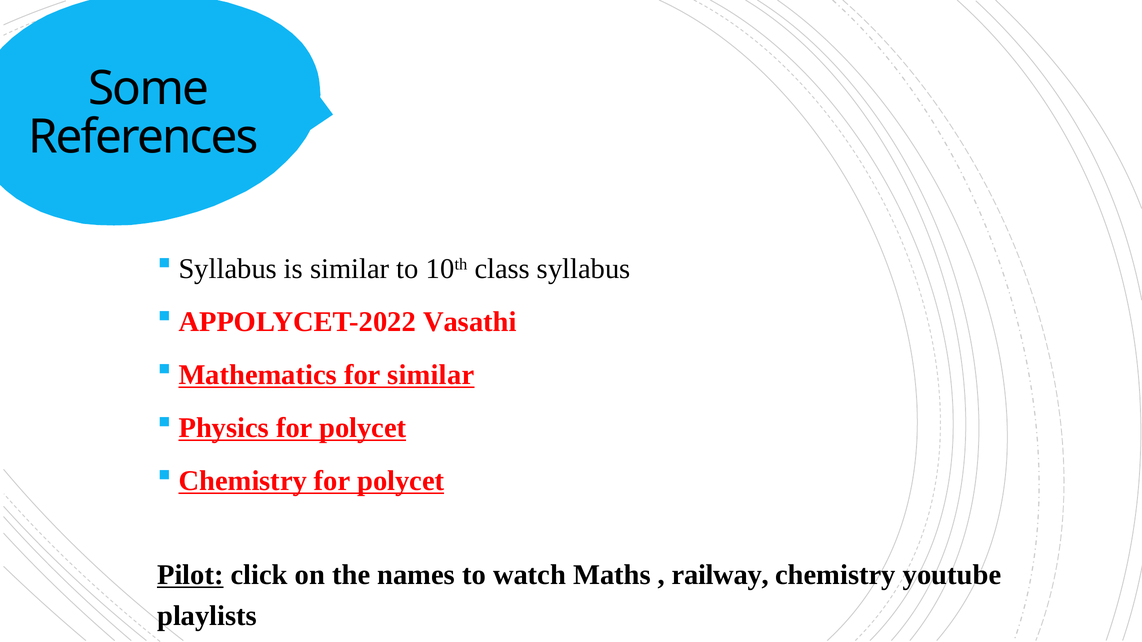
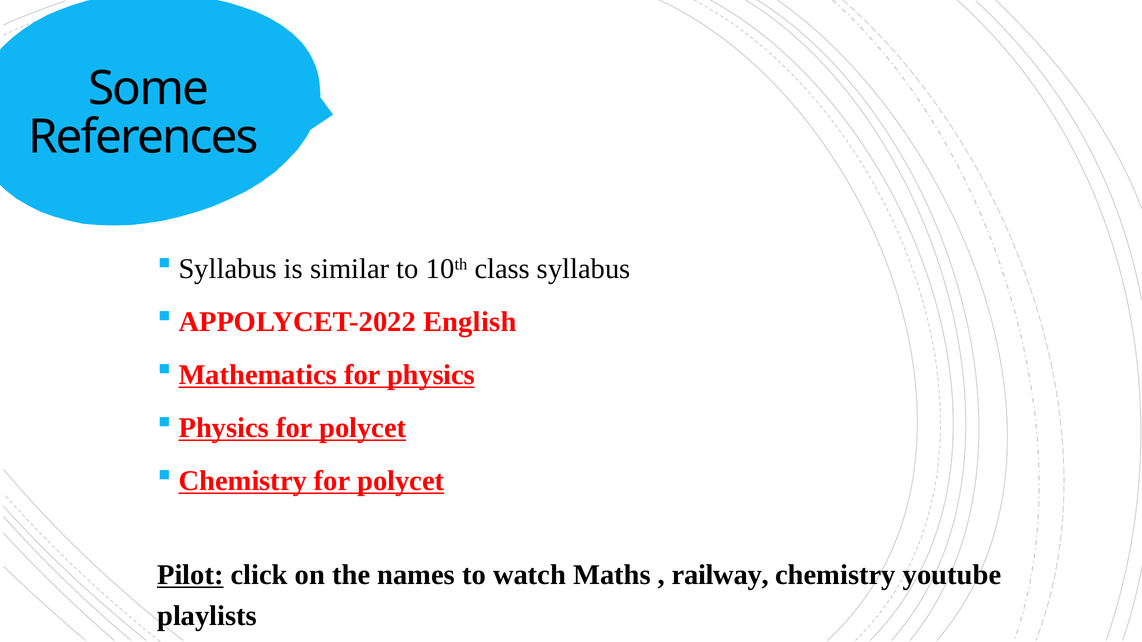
Vasathi: Vasathi -> English (470, 322)
for similar: similar -> physics (431, 375)
